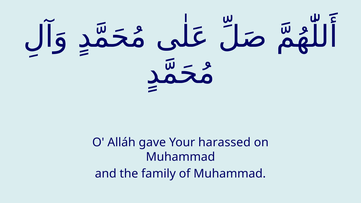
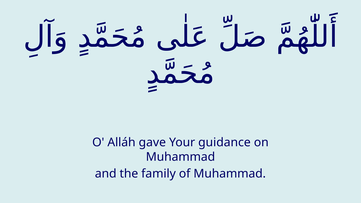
harassed: harassed -> guidance (224, 143)
